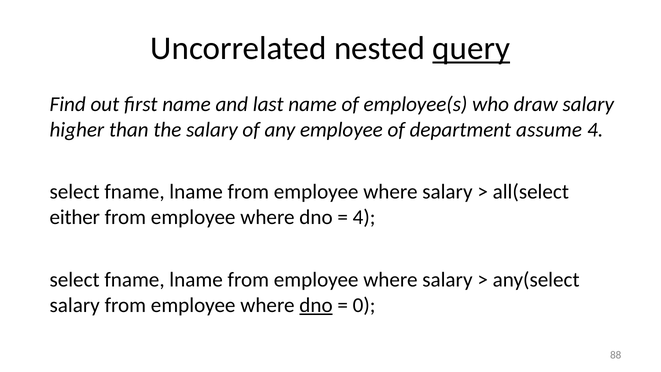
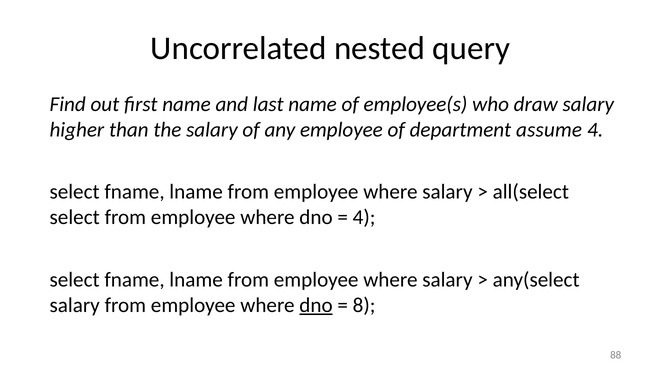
query underline: present -> none (471, 48)
either: either -> select (75, 217)
0: 0 -> 8 (364, 305)
